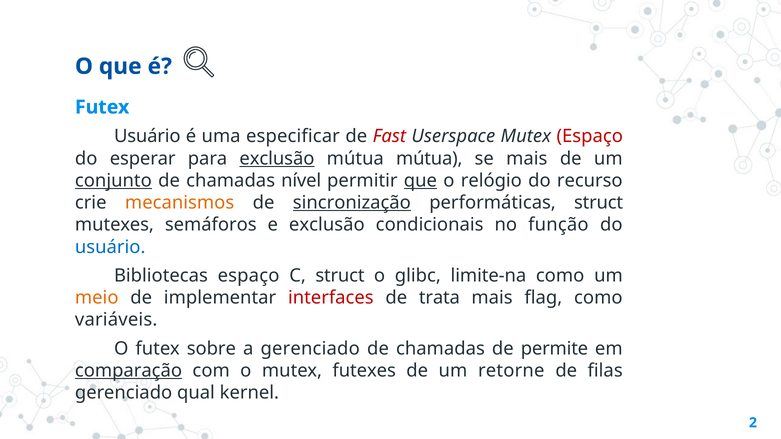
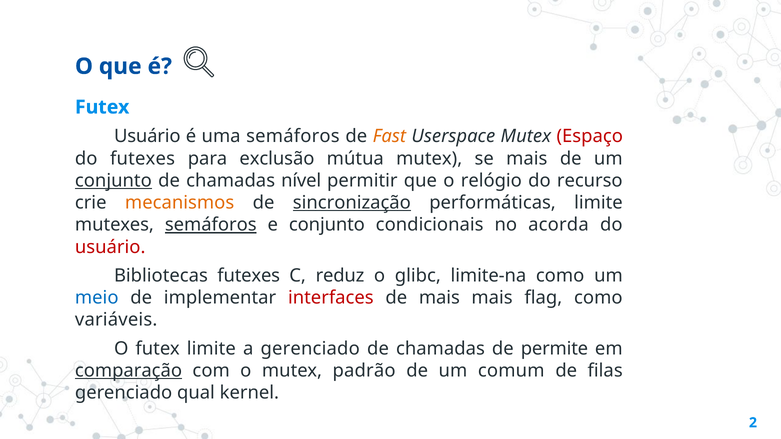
uma especificar: especificar -> semáforos (293, 136)
Fast colour: red -> orange (389, 136)
do esperar: esperar -> futexes (143, 159)
exclusão underline: present -> none (277, 159)
mútua mútua: mútua -> mutex (429, 159)
que underline: present -> none (420, 181)
performáticas struct: struct -> limite (598, 203)
semáforos underline: none -> present (211, 225)
e exclusão: exclusão -> conjunto (327, 225)
função: função -> acorda (558, 225)
usuário colour: blue -> red (110, 247)
Bibliotecas espaço: espaço -> futexes (249, 276)
C struct: struct -> reduz (340, 276)
meio colour: orange -> blue (97, 298)
de trata: trata -> mais (439, 298)
futex sobre: sobre -> limite (211, 349)
futexes: futexes -> padrão (364, 371)
retorne: retorne -> comum (511, 371)
